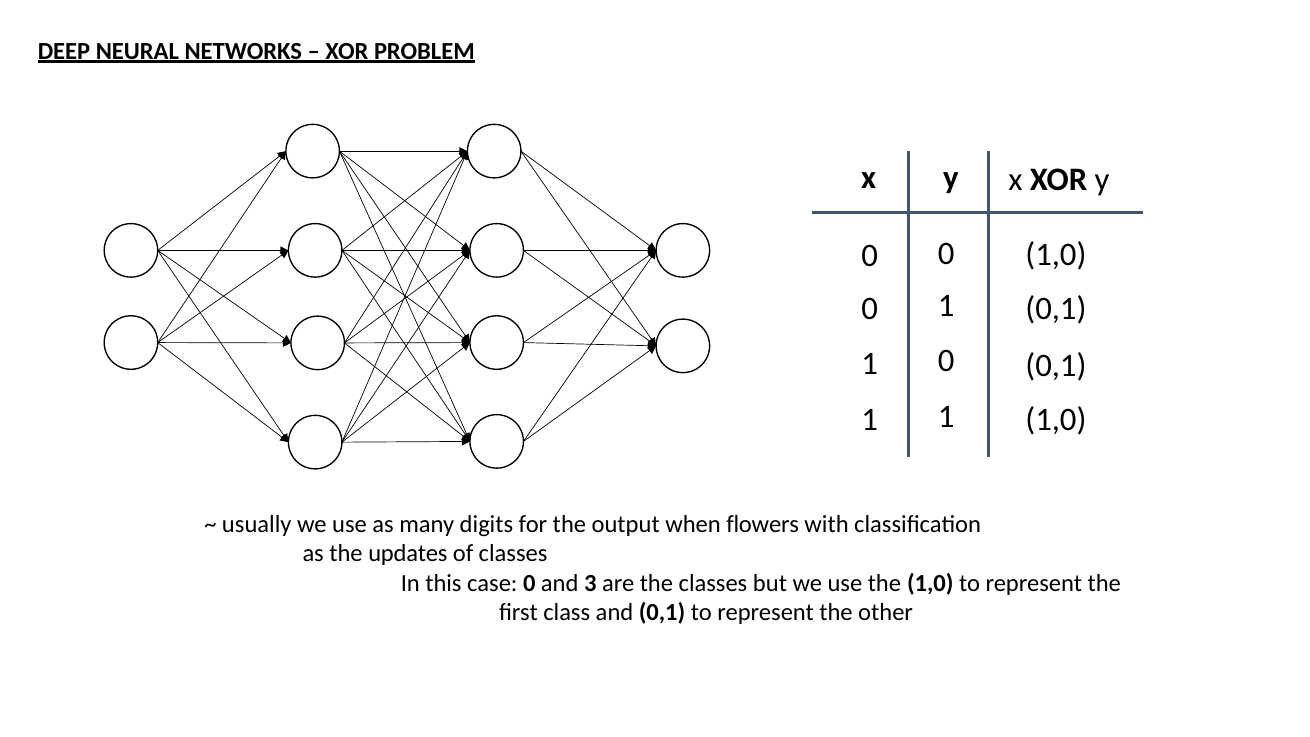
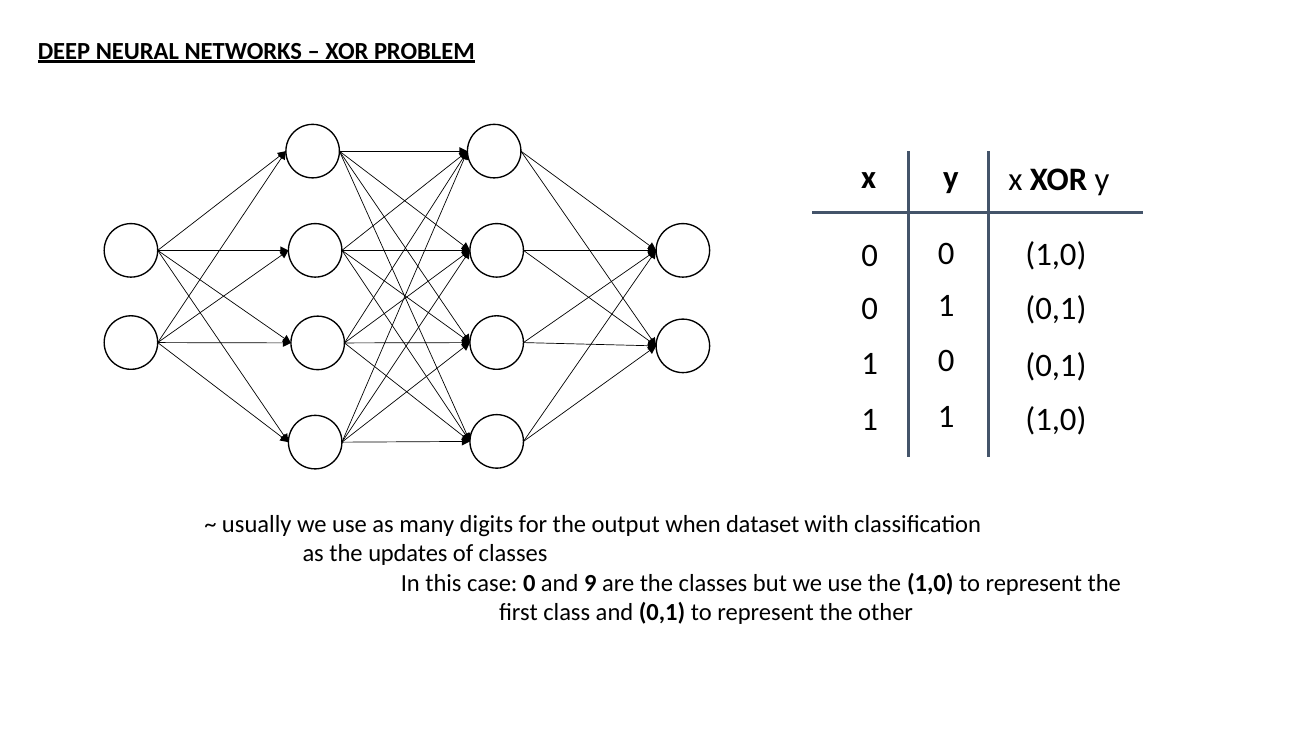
flowers: flowers -> dataset (763, 524)
3: 3 -> 9 (590, 583)
